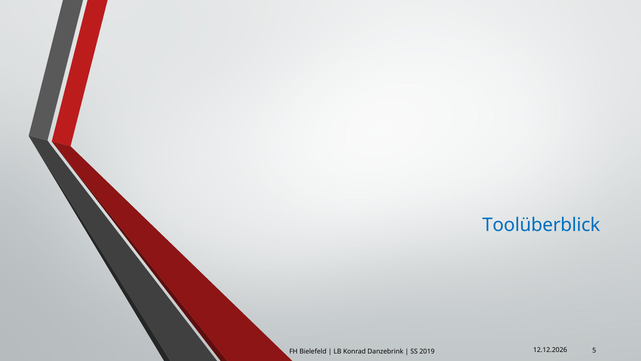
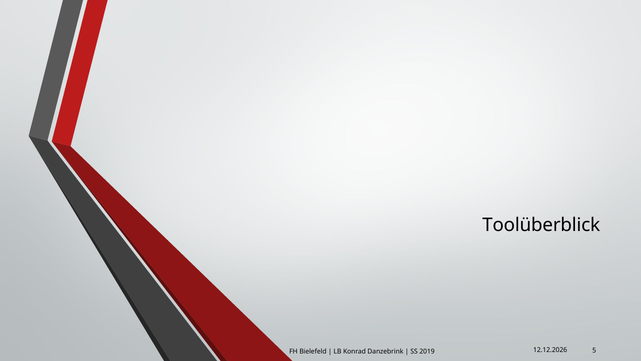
Toolüberblick colour: blue -> black (541, 225)
